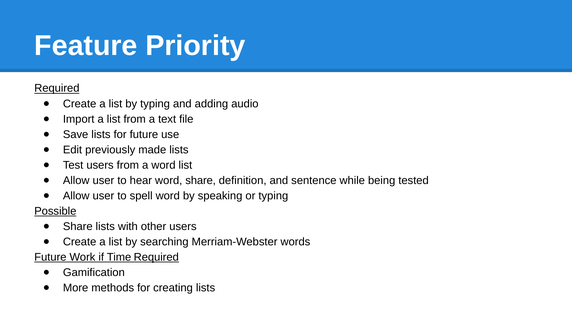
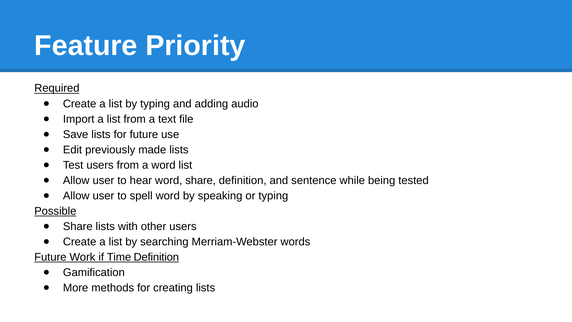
Time Required: Required -> Definition (156, 257)
